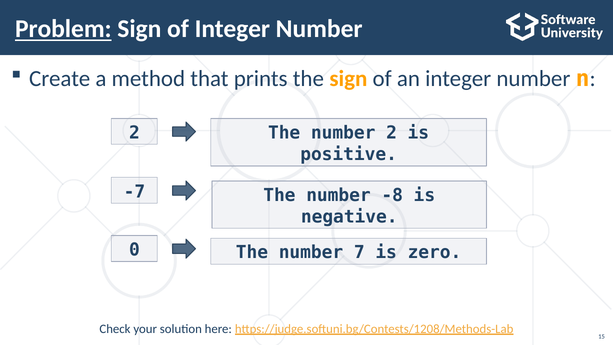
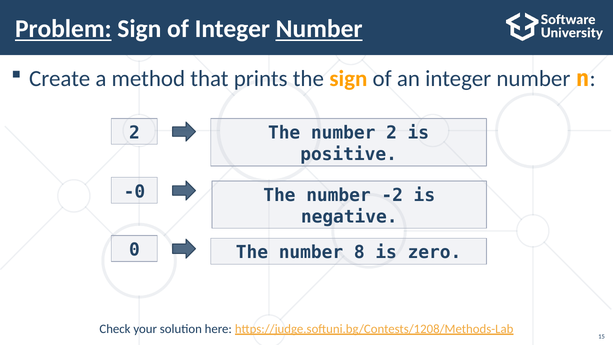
Number underline: none -> present (319, 29)
-7: -7 -> -0 (134, 192)
-8: -8 -> -2 (392, 195)
7: 7 -> 8 (359, 252)
